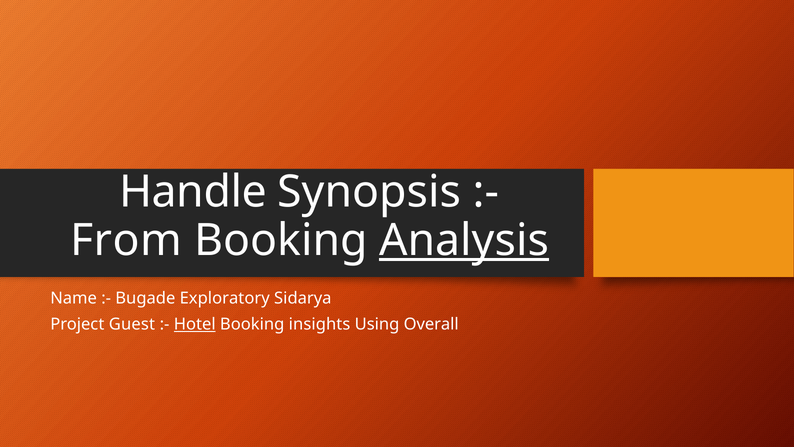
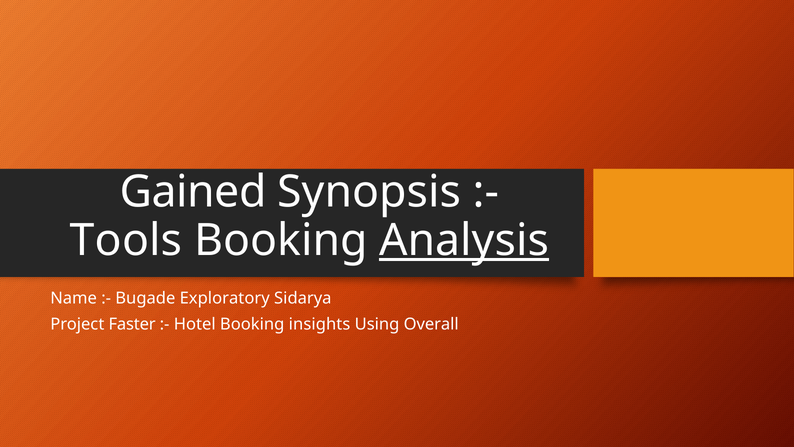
Handle: Handle -> Gained (193, 192)
From: From -> Tools (126, 240)
Guest: Guest -> Faster (132, 324)
Hotel underline: present -> none (195, 324)
